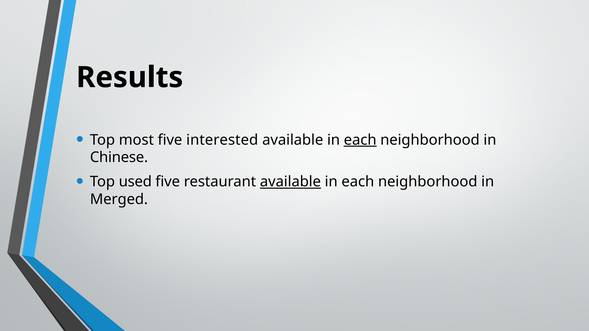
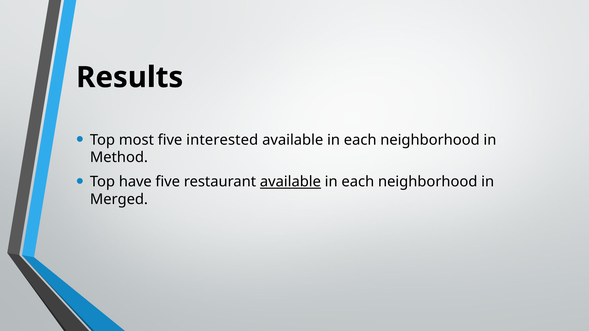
each underline: present -> none (360, 140)
Chinese: Chinese -> Method (119, 158)
used: used -> have (135, 182)
